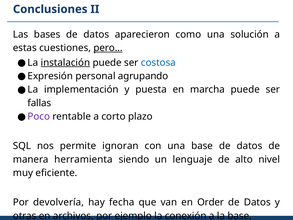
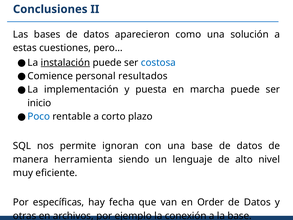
pero… underline: present -> none (108, 48)
Expresión: Expresión -> Comience (50, 76)
agrupando: agrupando -> resultados (143, 76)
fallas: fallas -> inicio (39, 103)
Poco colour: purple -> blue (39, 116)
devolvería: devolvería -> específicas (59, 202)
